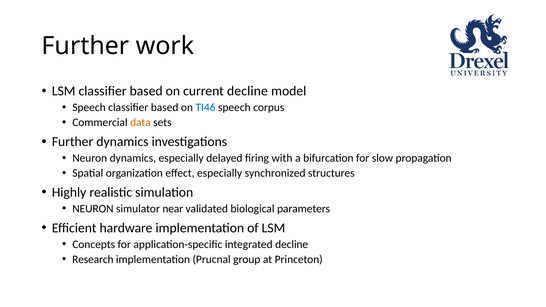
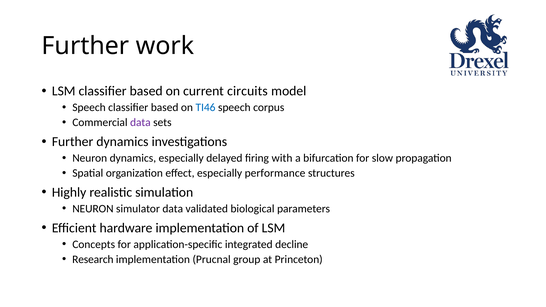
current decline: decline -> circuits (247, 91)
data colour: orange -> purple (140, 123)
synchronized: synchronized -> performance (275, 173)
simulator near: near -> data (173, 209)
